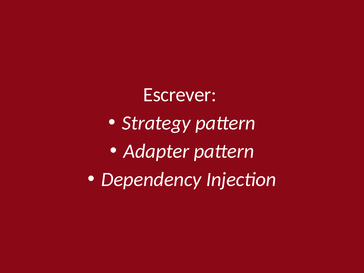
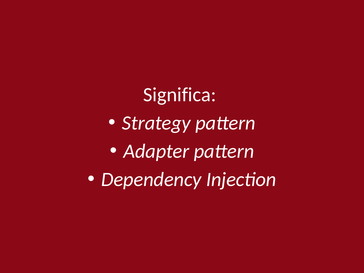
Escrever: Escrever -> Significa (180, 95)
